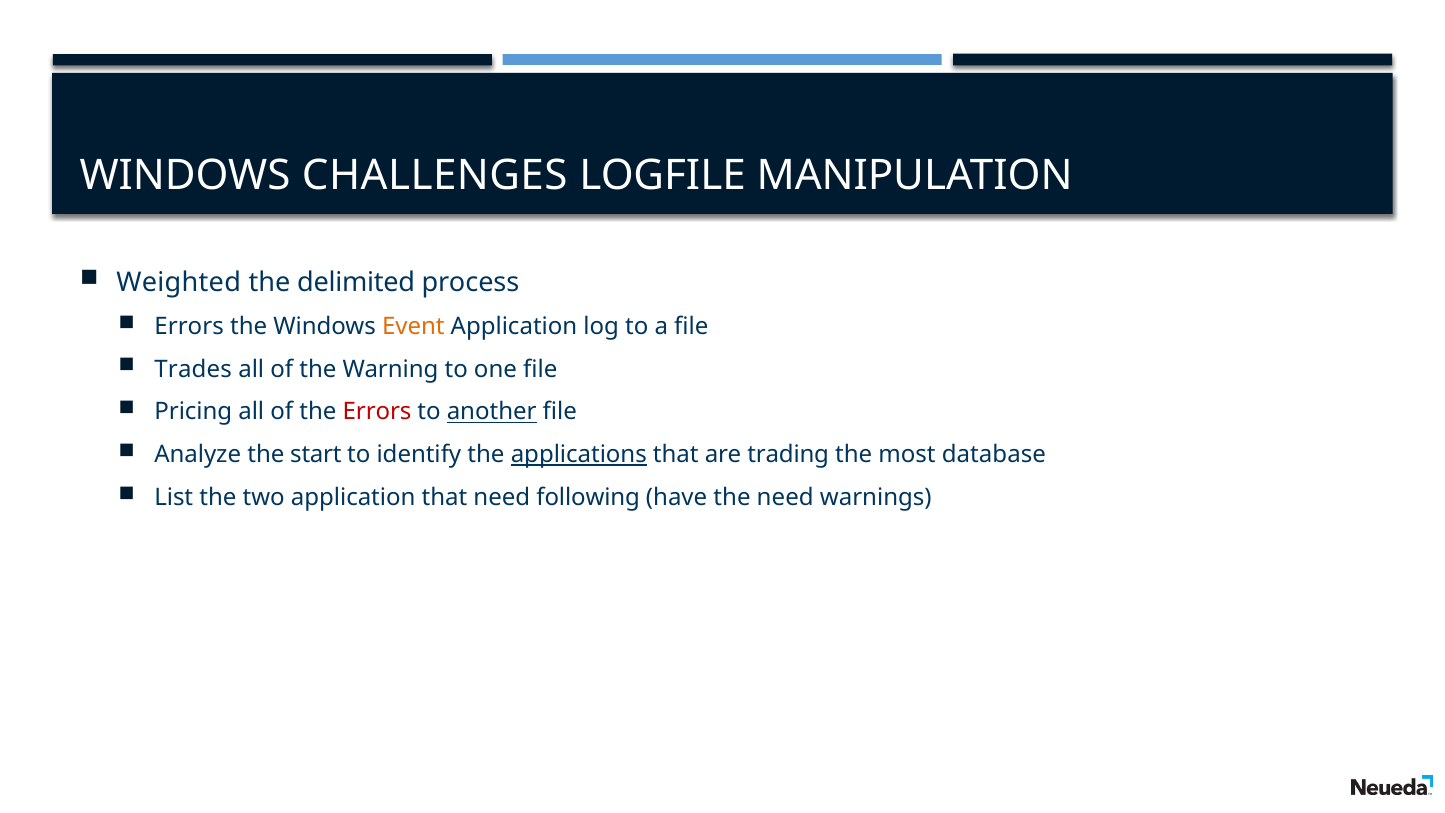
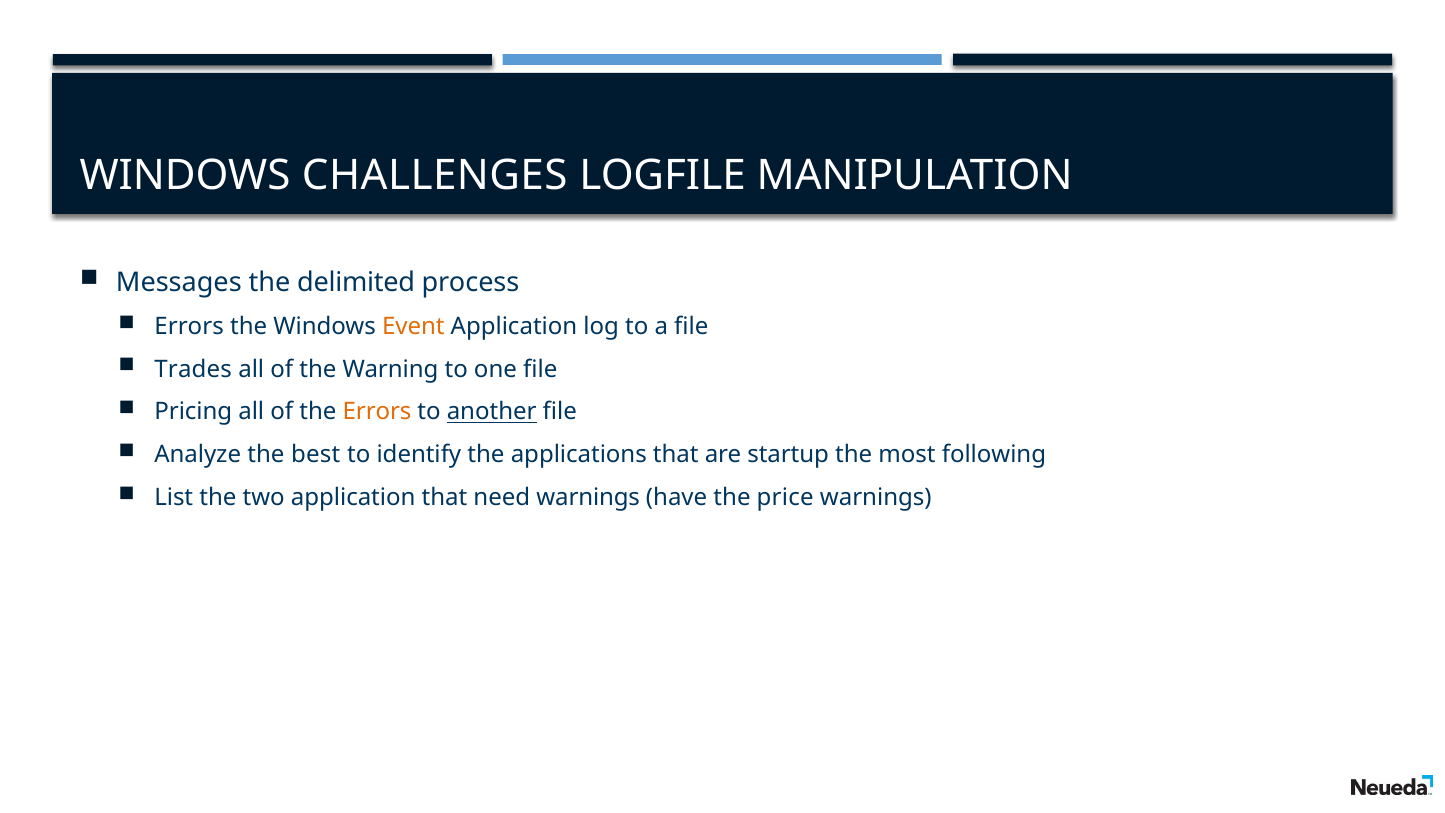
Weighted: Weighted -> Messages (179, 282)
Errors colour: red -> orange (377, 412)
start: start -> best (316, 455)
applications underline: present -> none (579, 455)
trading: trading -> startup (788, 455)
database: database -> following (994, 455)
need following: following -> warnings (588, 497)
the need: need -> price (785, 497)
